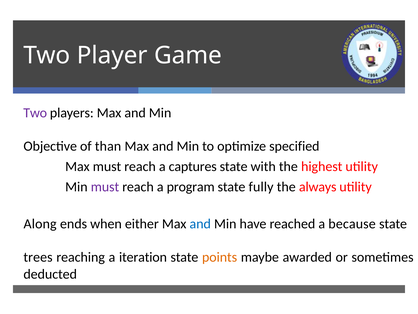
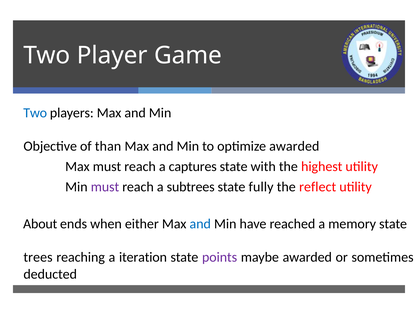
Two colour: purple -> blue (35, 113)
optimize specified: specified -> awarded (294, 146)
program: program -> subtrees (191, 187)
always: always -> reflect (318, 187)
Along: Along -> About (40, 223)
because: because -> memory (352, 223)
points colour: orange -> purple (220, 257)
